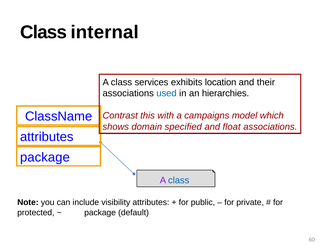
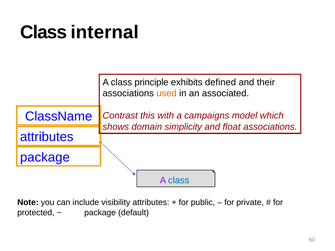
services: services -> principle (152, 82)
location: location -> defined (221, 82)
used colour: blue -> orange (166, 93)
hierarchies: hierarchies -> associated (225, 93)
specified: specified -> simplicity (183, 127)
